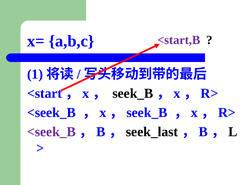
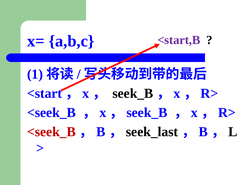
<seek_B colour: purple -> red (51, 131)
